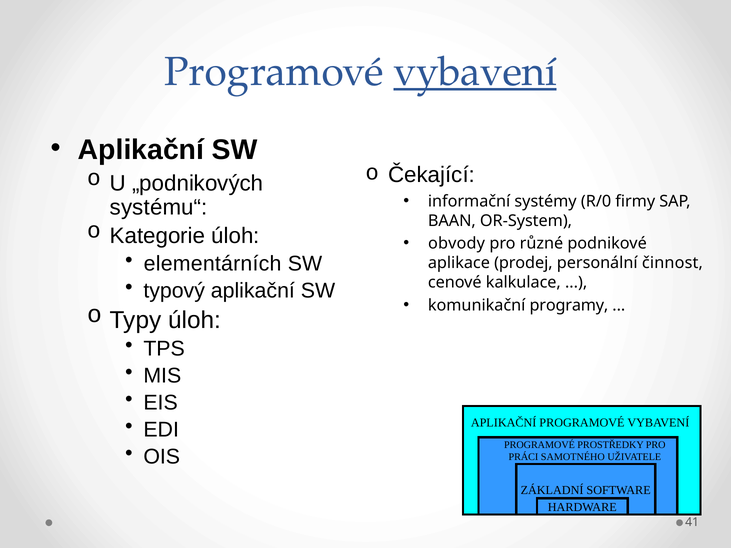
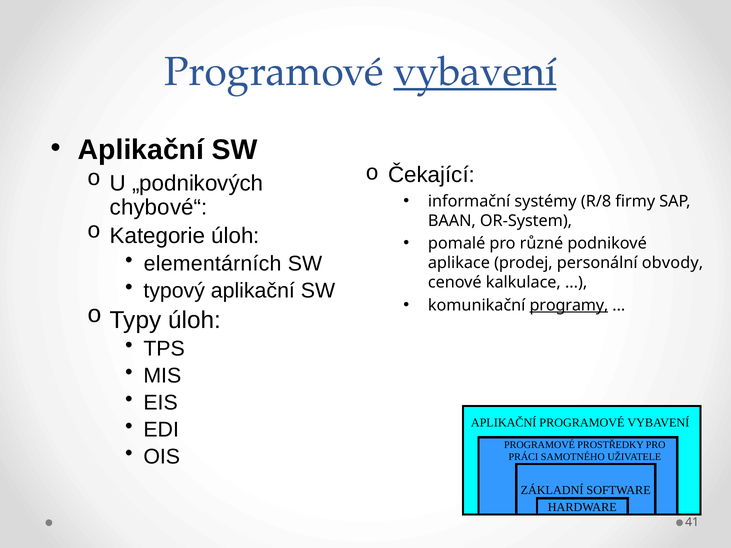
R/0: R/0 -> R/8 (596, 201)
systému“: systému“ -> chybové“ (159, 208)
obvody: obvody -> pomalé (457, 244)
činnost: činnost -> obvody (672, 263)
programy underline: none -> present (569, 305)
